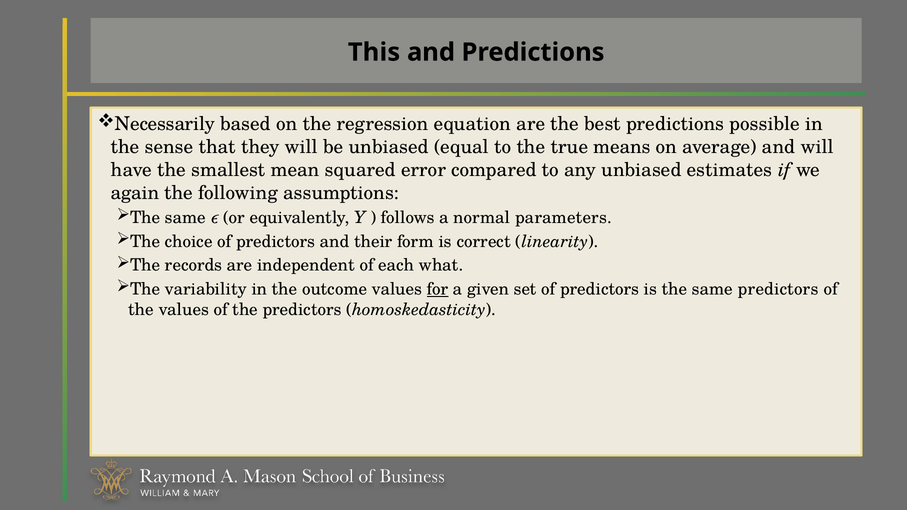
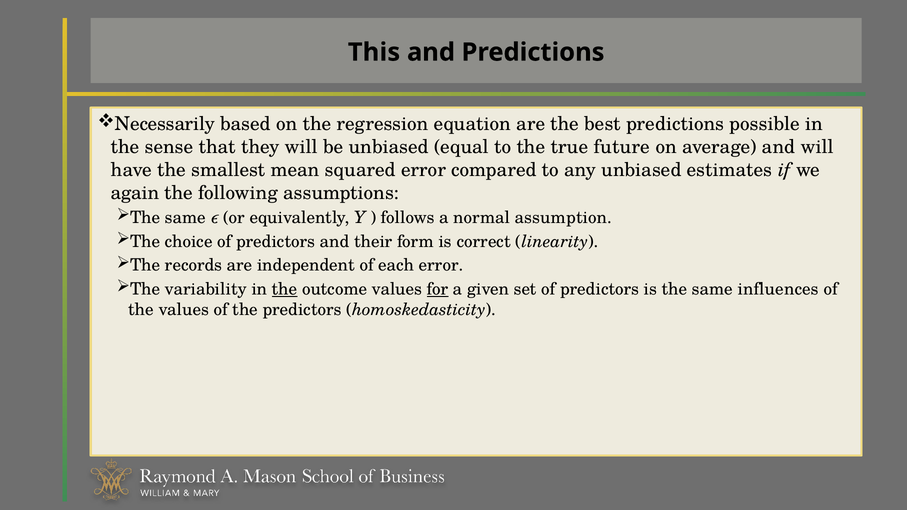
means: means -> future (622, 147)
parameters: parameters -> assumption (563, 218)
each what: what -> error (441, 265)
the underline: none -> present (285, 289)
same predictors: predictors -> influences (778, 289)
